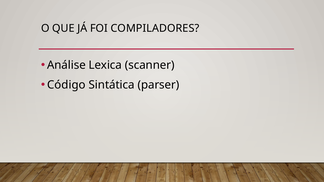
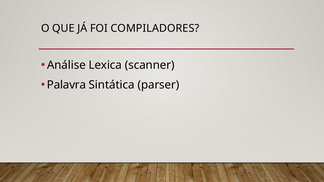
Código: Código -> Palavra (66, 85)
